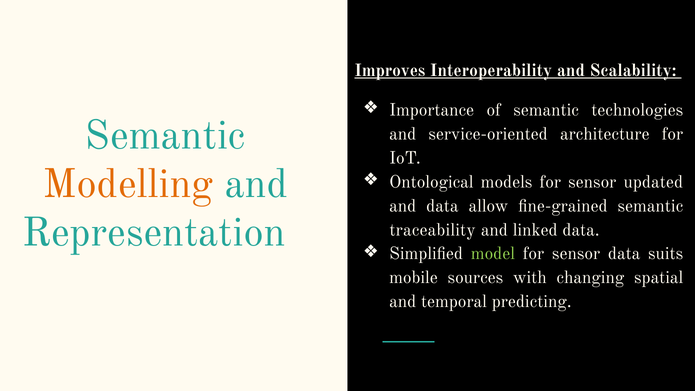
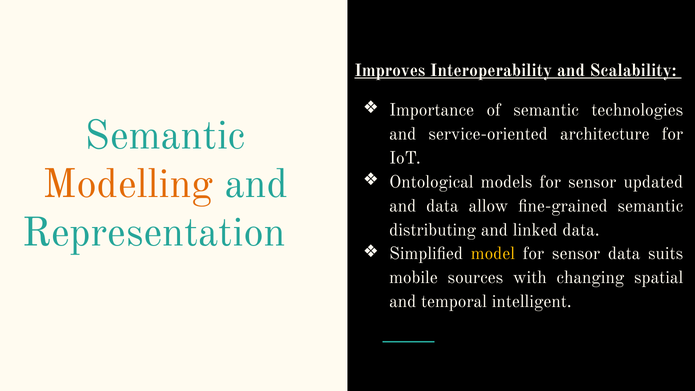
traceability: traceability -> distributing (433, 230)
model colour: light green -> yellow (493, 254)
predicting: predicting -> intelligent (532, 302)
